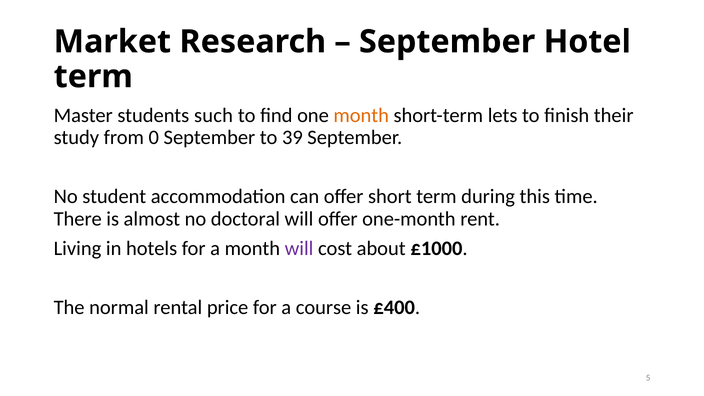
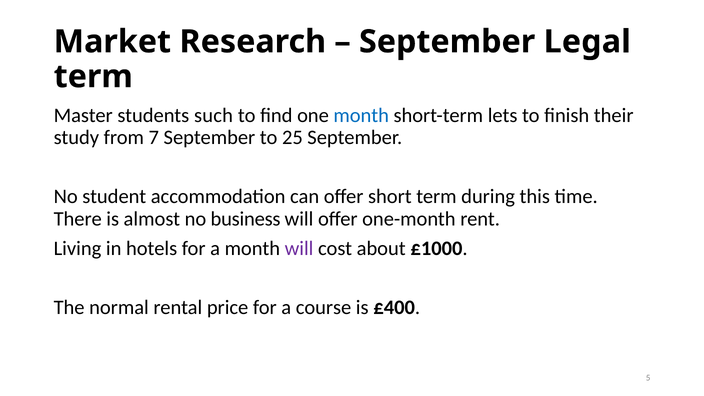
Hotel: Hotel -> Legal (587, 42)
month colour: orange -> blue (361, 115)
0: 0 -> 7 (154, 138)
39: 39 -> 25 (292, 138)
doctoral: doctoral -> business (246, 219)
